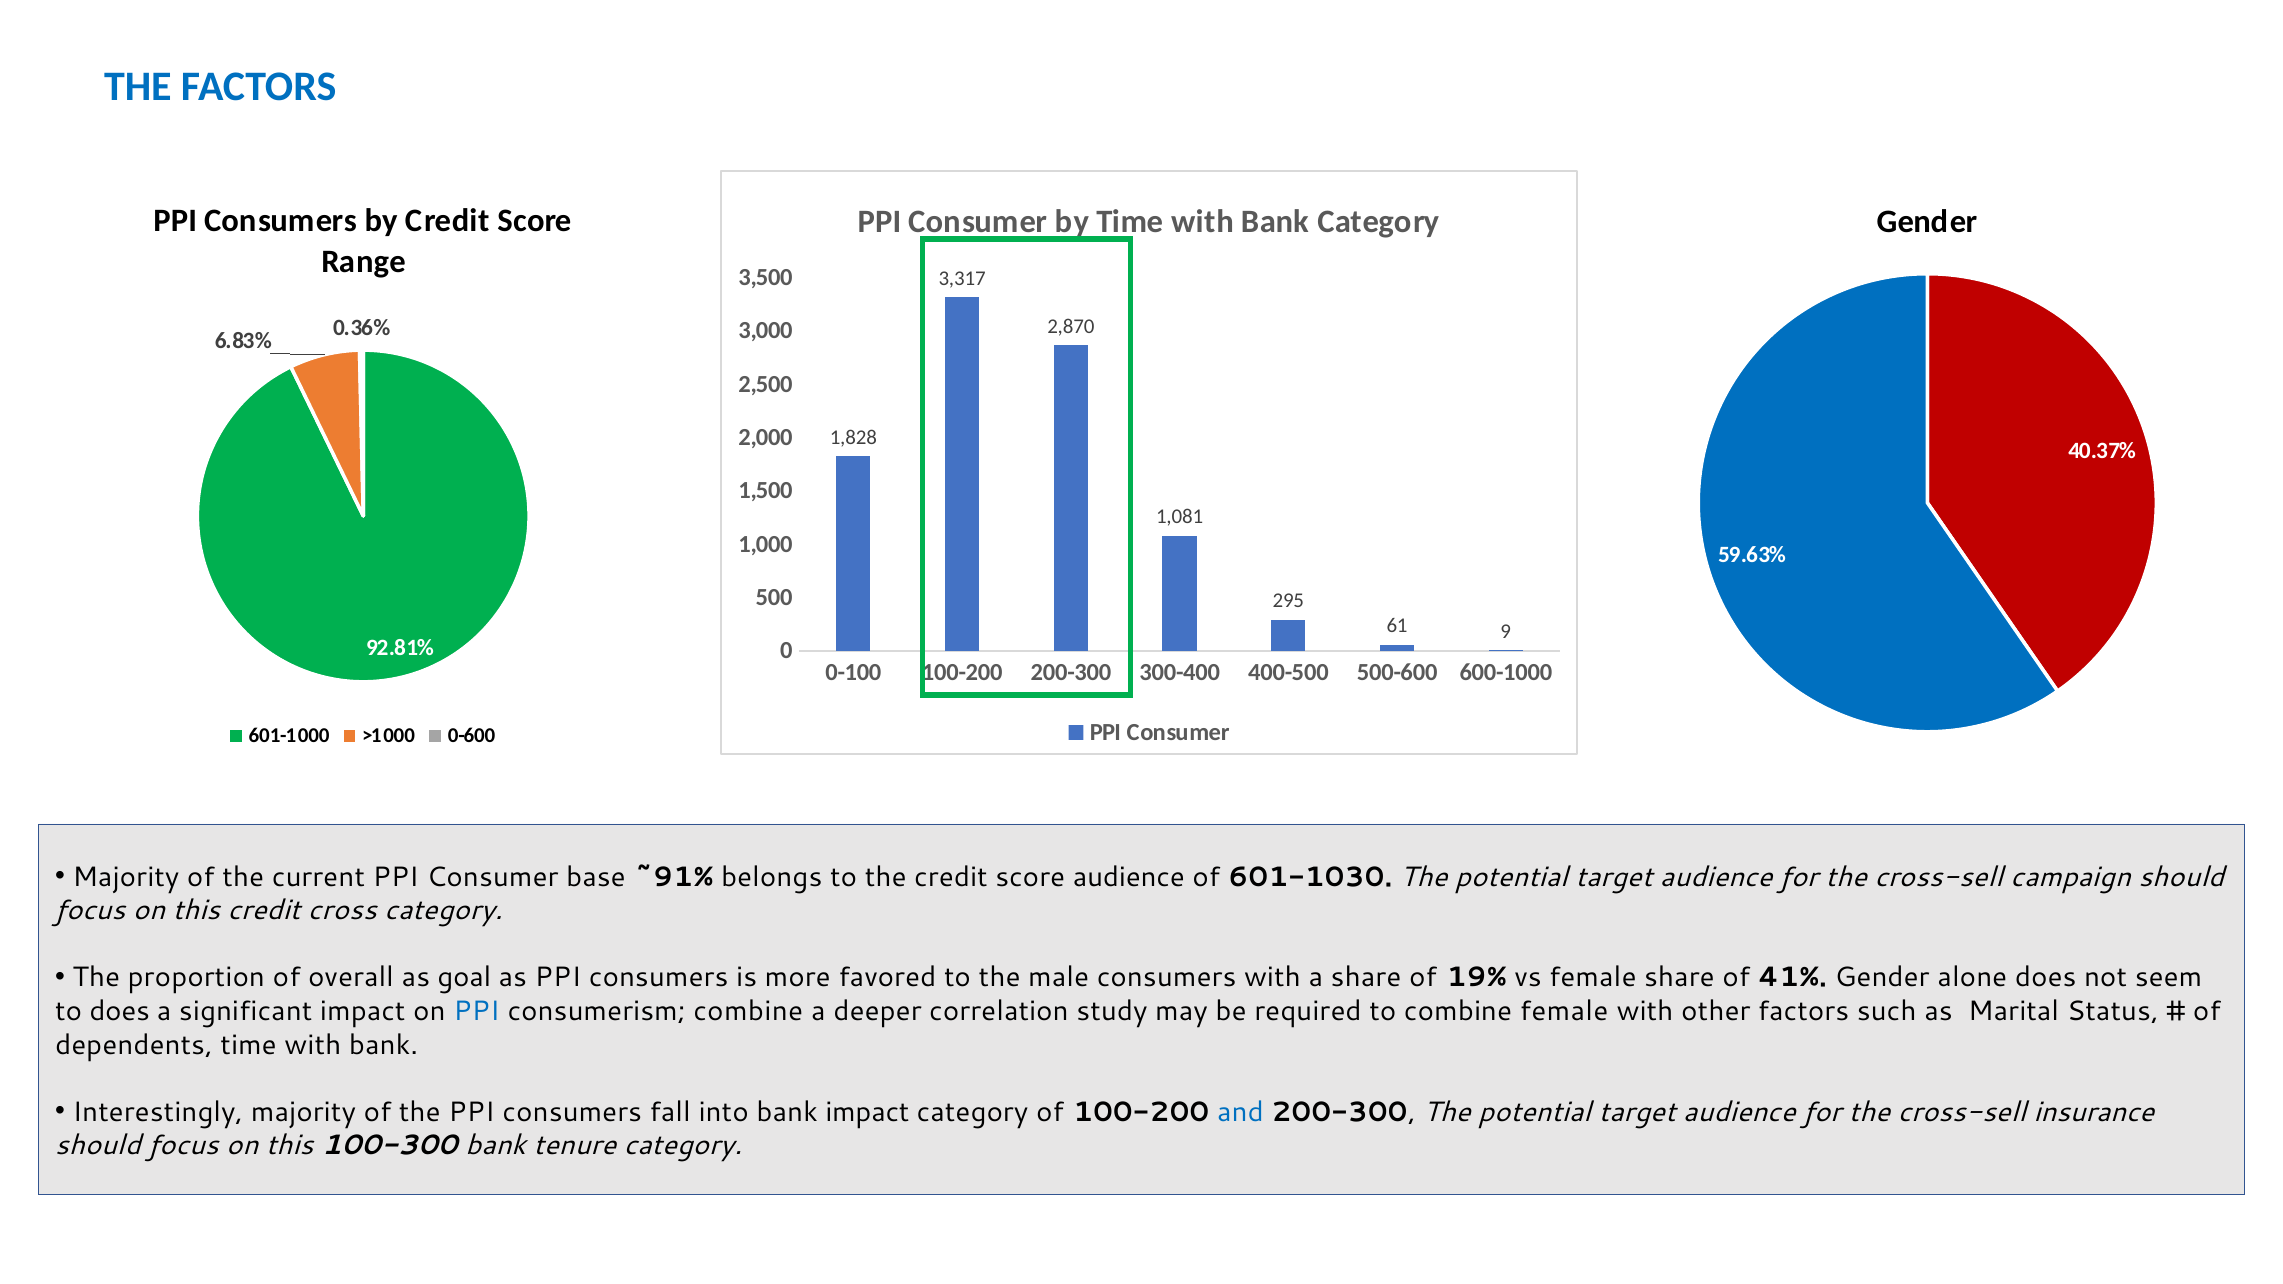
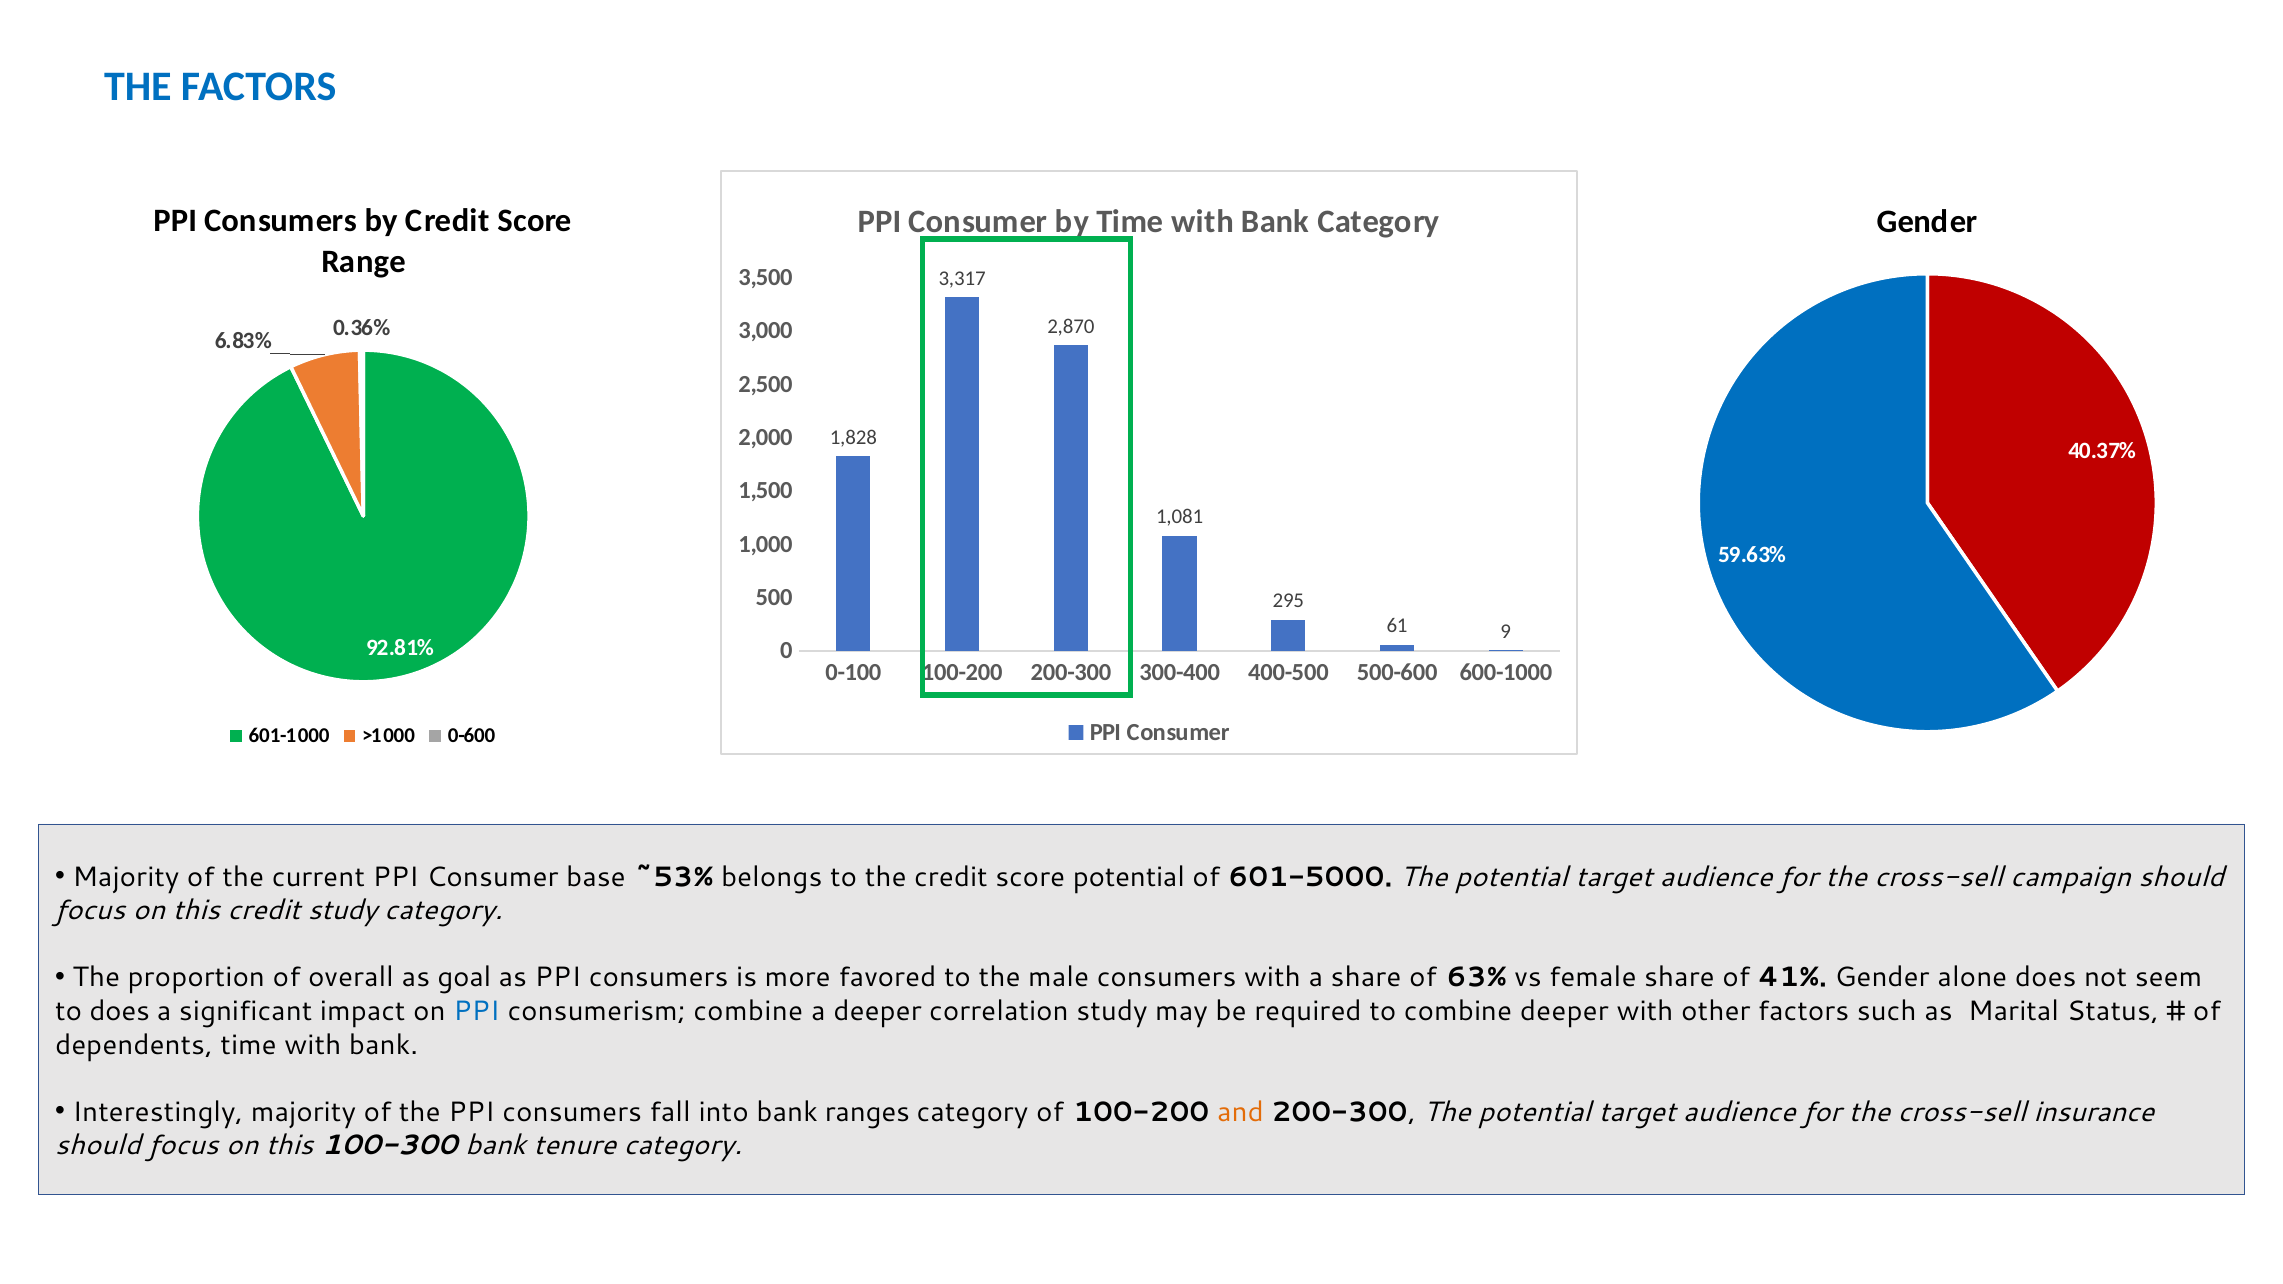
~91%: ~91% -> ~53% (674, 877)
score audience: audience -> potential (1129, 877)
601-1030: 601-1030 -> 601-5000 (1310, 877)
credit cross: cross -> study (343, 910)
19%: 19% -> 63% (1477, 978)
combine female: female -> deeper (1564, 1011)
bank impact: impact -> ranges (867, 1112)
and colour: blue -> orange (1241, 1112)
